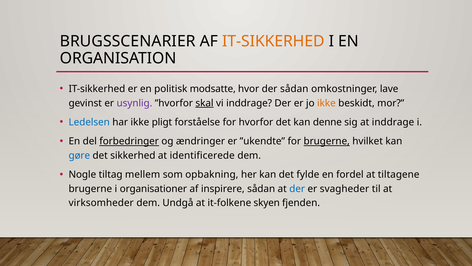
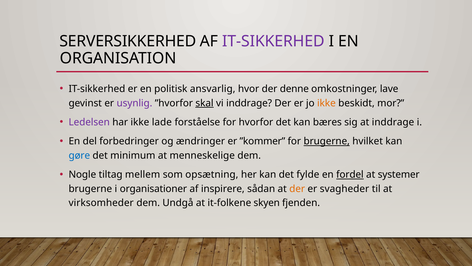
BRUGSSCENARIER: BRUGSSCENARIER -> SERVERSIKKERHED (128, 41)
IT-SIKKERHED colour: orange -> purple (273, 41)
modsatte: modsatte -> ansvarlig (213, 89)
der sådan: sådan -> denne (294, 89)
Ledelsen colour: blue -> purple (89, 122)
pligt: pligt -> lade (162, 122)
denne: denne -> bæres (327, 122)
forbedringer underline: present -> none (129, 141)
”ukendte: ”ukendte -> ”kommer (262, 141)
sikkerhed: sikkerhed -> minimum (133, 155)
identificerede: identificerede -> menneskelige (202, 155)
opbakning: opbakning -> opsætning (212, 174)
fordel underline: none -> present (350, 174)
tiltagene: tiltagene -> systemer (399, 174)
der colour: blue -> orange (297, 188)
